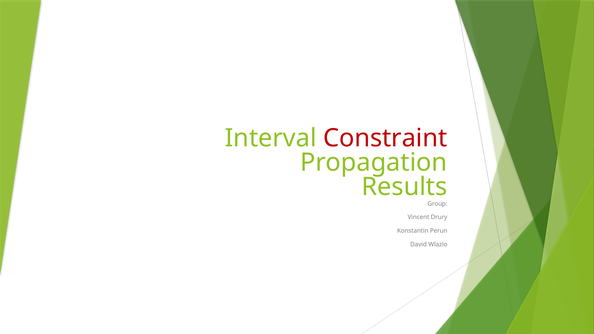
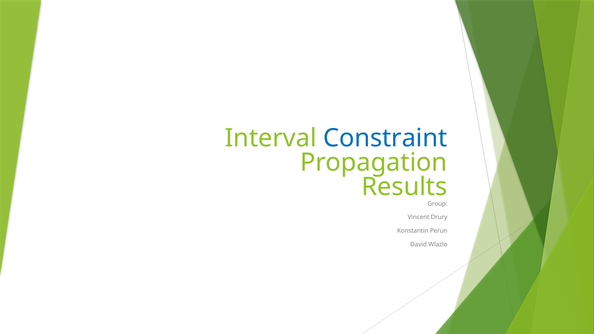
Constraint colour: red -> blue (385, 138)
